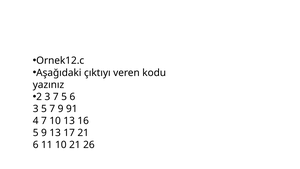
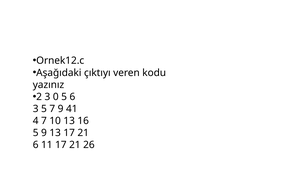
3 7: 7 -> 0 (56, 97)
91: 91 -> 41 (72, 109)
11 10: 10 -> 17 (61, 145)
